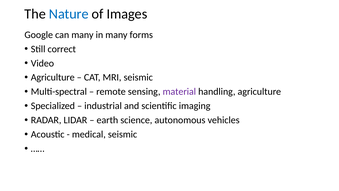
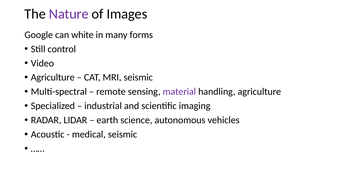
Nature colour: blue -> purple (69, 14)
can many: many -> white (82, 35)
correct: correct -> control (62, 49)
